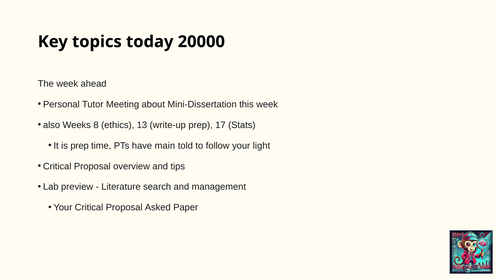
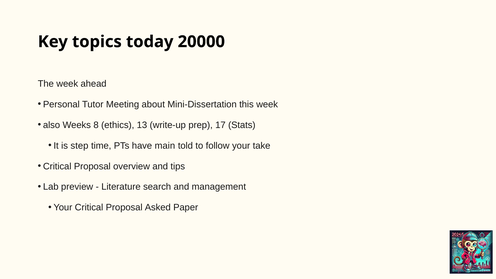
is prep: prep -> step (79, 146)
light: light -> take (262, 146)
